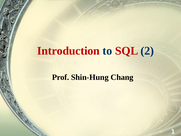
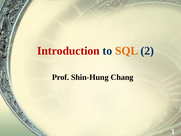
SQL colour: red -> orange (127, 51)
